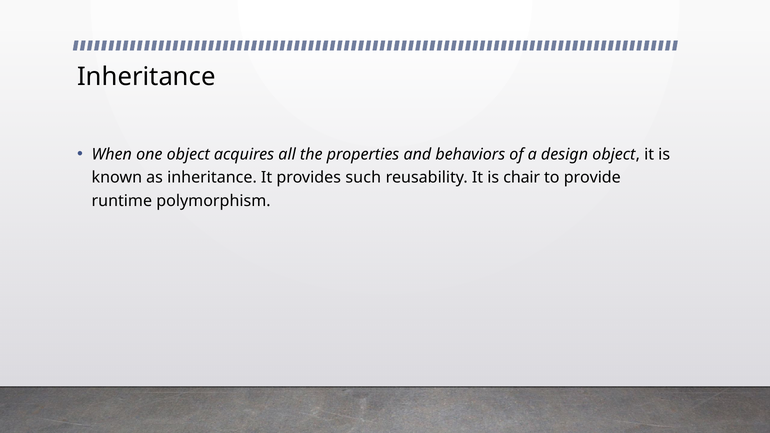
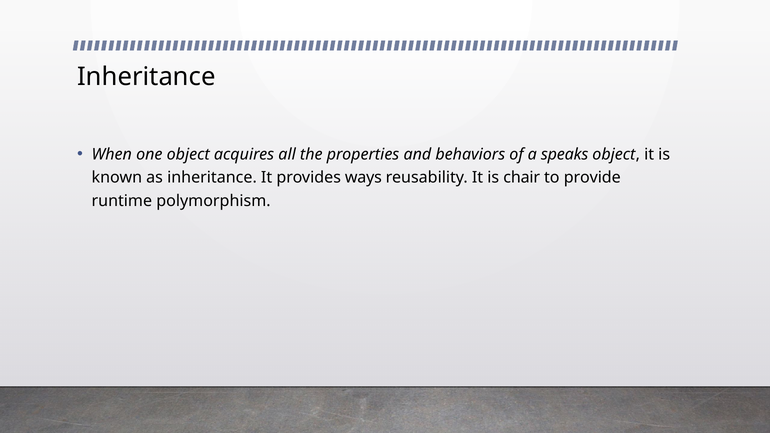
design: design -> speaks (565, 155)
such: such -> ways (363, 178)
